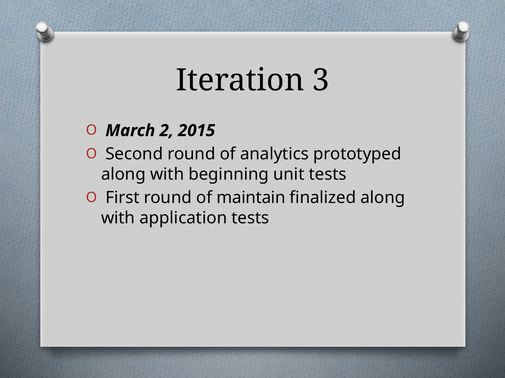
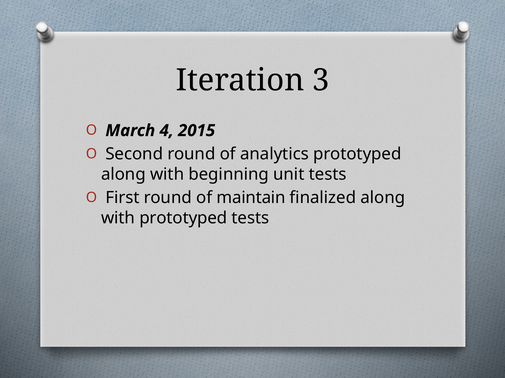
2: 2 -> 4 (167, 131)
with application: application -> prototyped (183, 218)
